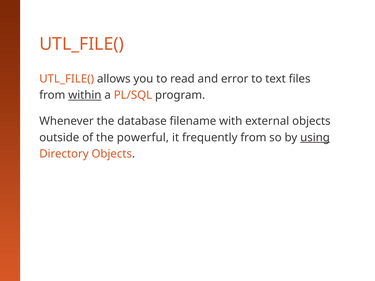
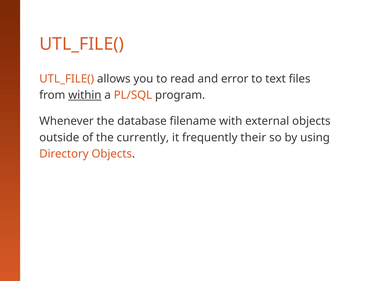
powerful: powerful -> currently (143, 138)
frequently from: from -> their (253, 138)
using underline: present -> none (315, 138)
